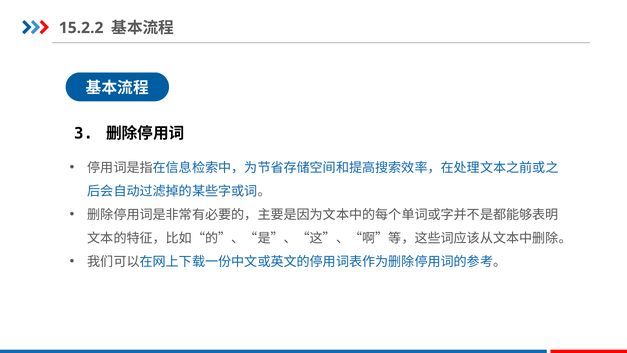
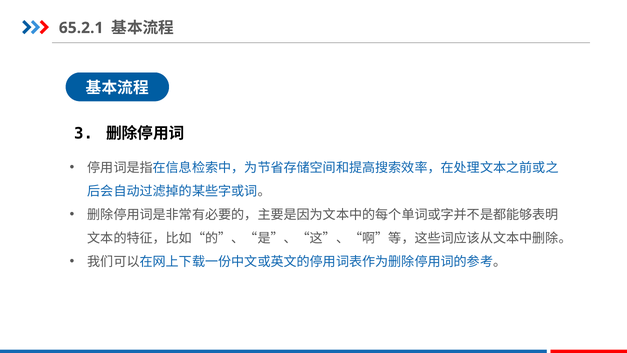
15.2.2: 15.2.2 -> 65.2.1 (81, 28)
